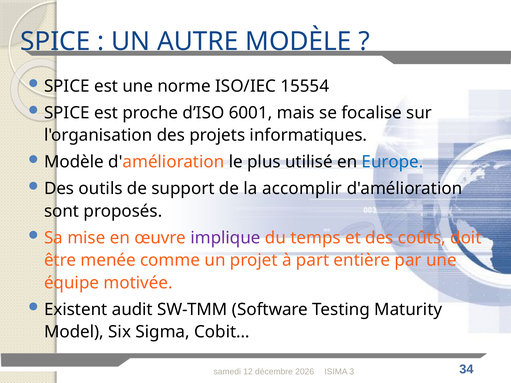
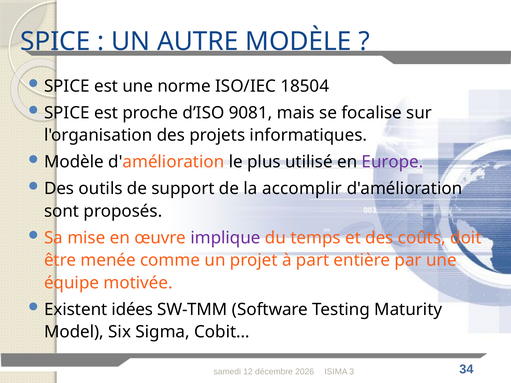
15554: 15554 -> 18504 (305, 86)
6001: 6001 -> 9081 (251, 113)
Europe colour: blue -> purple (393, 162)
audit: audit -> idées (132, 310)
